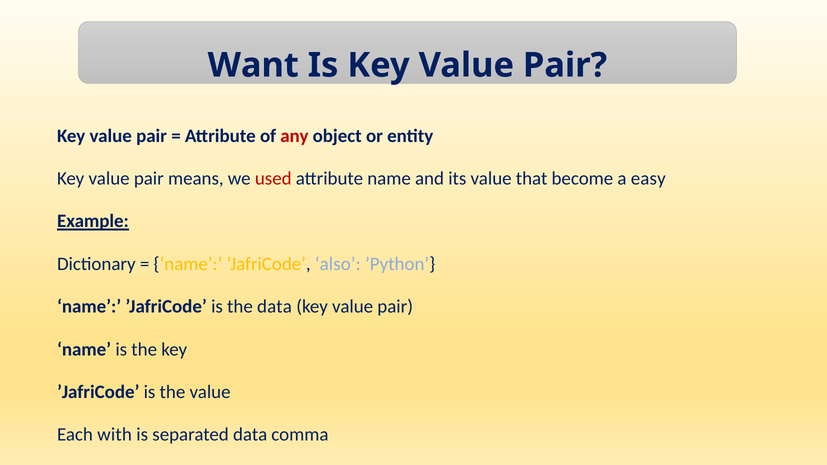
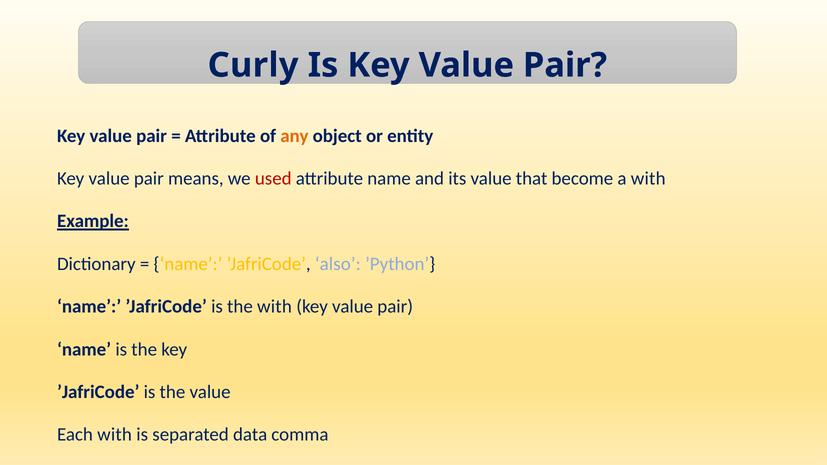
Want: Want -> Curly (253, 65)
any colour: red -> orange (294, 136)
a easy: easy -> with (648, 179)
the data: data -> with (274, 307)
